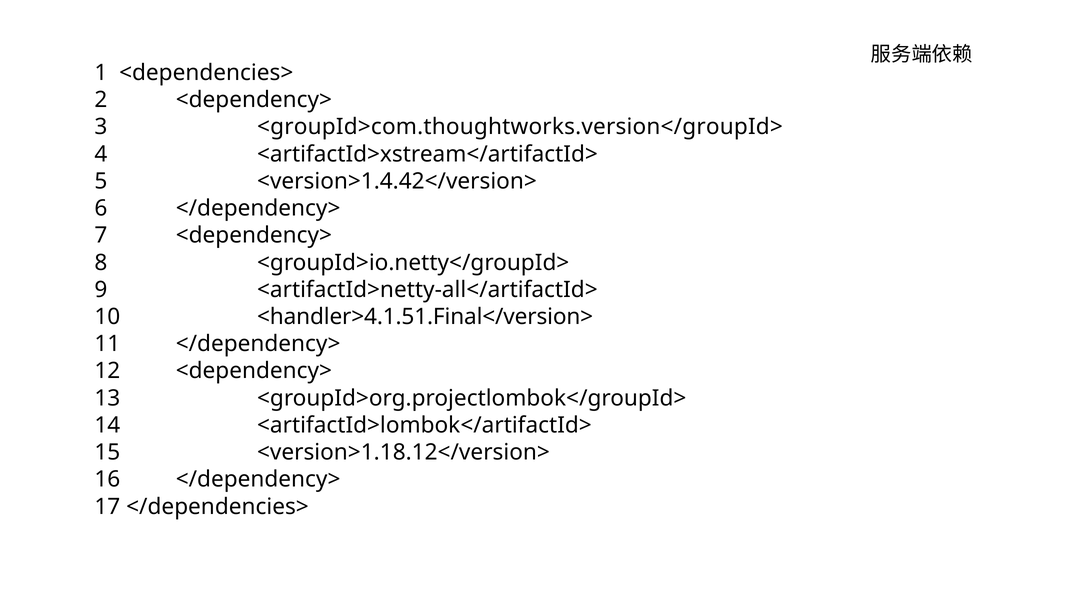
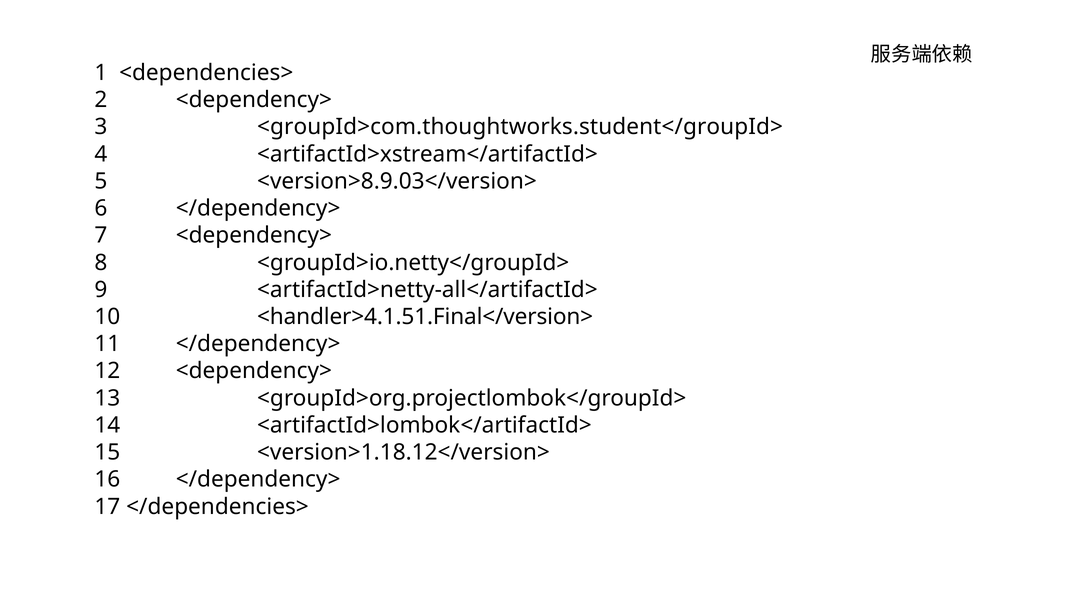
<groupId>com.thoughtworks.version</groupId>: <groupId>com.thoughtworks.version</groupId> -> <groupId>com.thoughtworks.student</groupId> (520, 127)
<version>1.4.42</version>: <version>1.4.42</version> -> <version>8.9.03</version> (397, 181)
